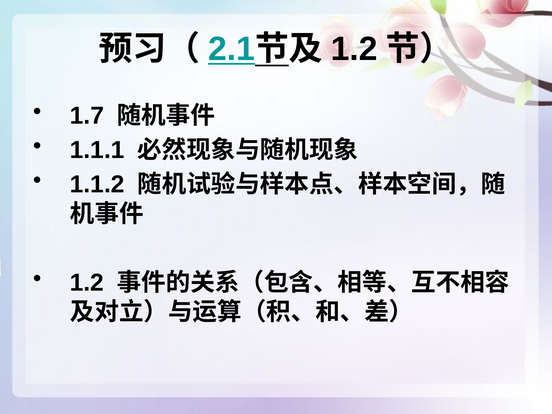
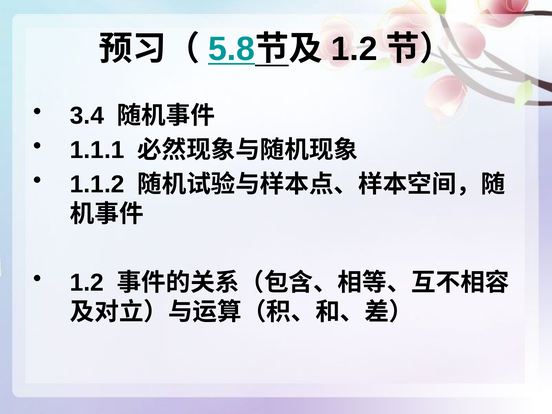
2.1: 2.1 -> 5.8 (232, 49)
1.7: 1.7 -> 3.4 (87, 116)
